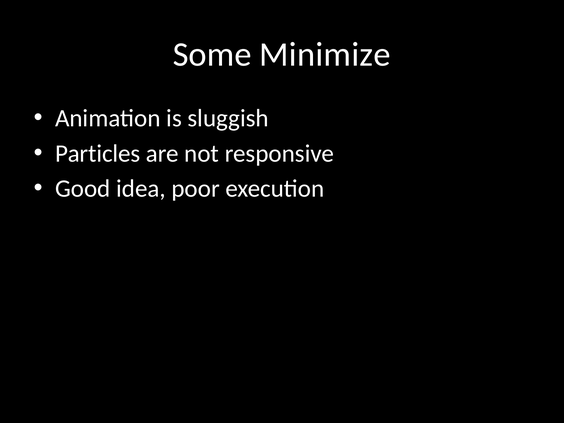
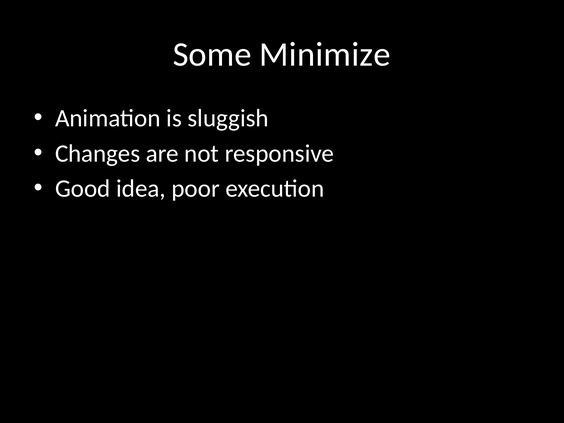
Particles: Particles -> Changes (98, 153)
